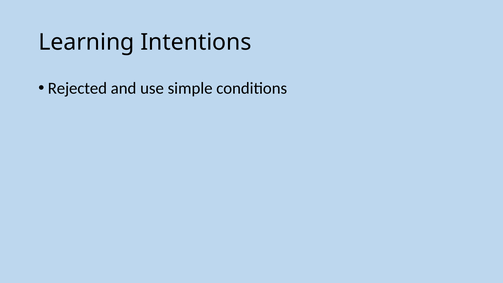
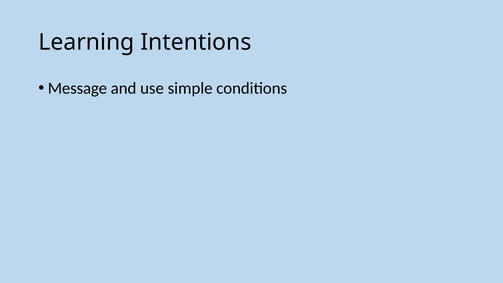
Rejected: Rejected -> Message (77, 88)
